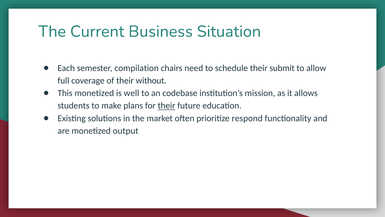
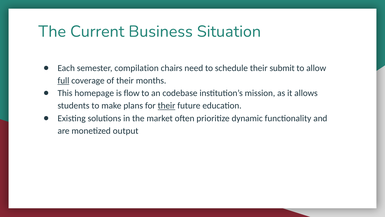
full underline: none -> present (63, 80)
without: without -> months (151, 80)
This monetized: monetized -> homepage (94, 93)
well: well -> flow (132, 93)
respond: respond -> dynamic (247, 118)
